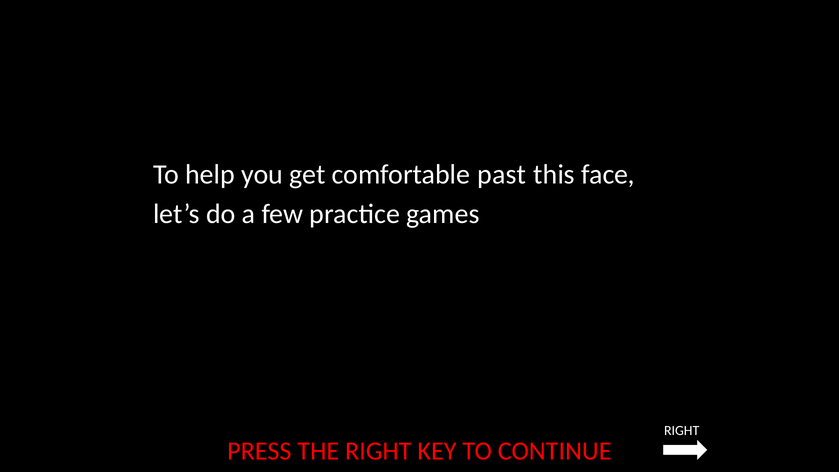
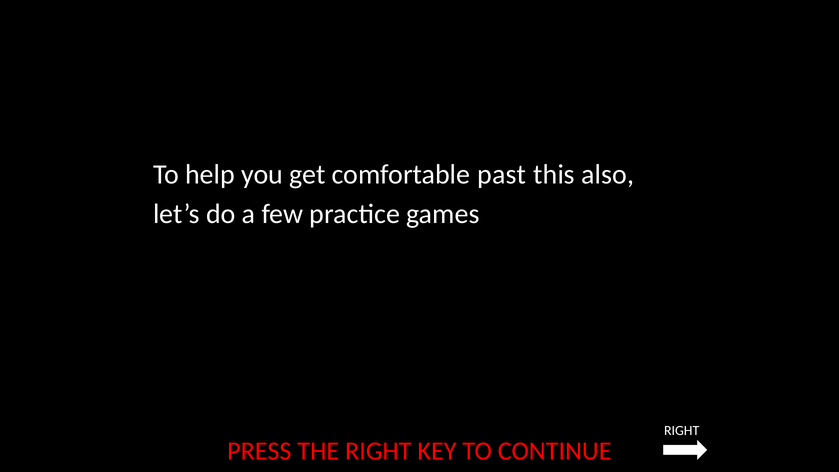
face: face -> also (608, 175)
